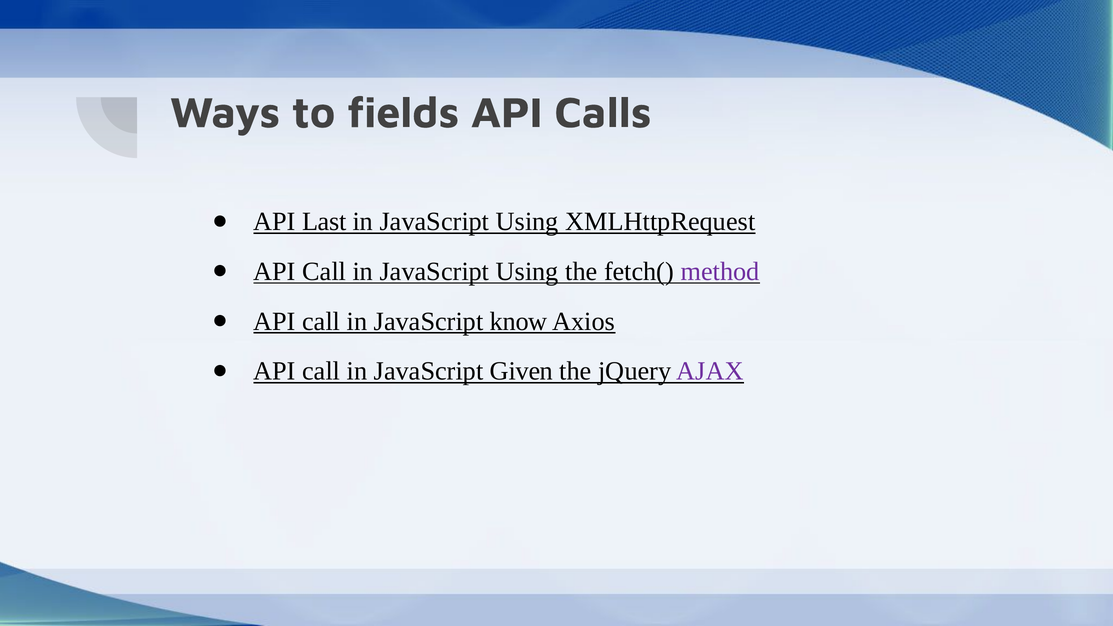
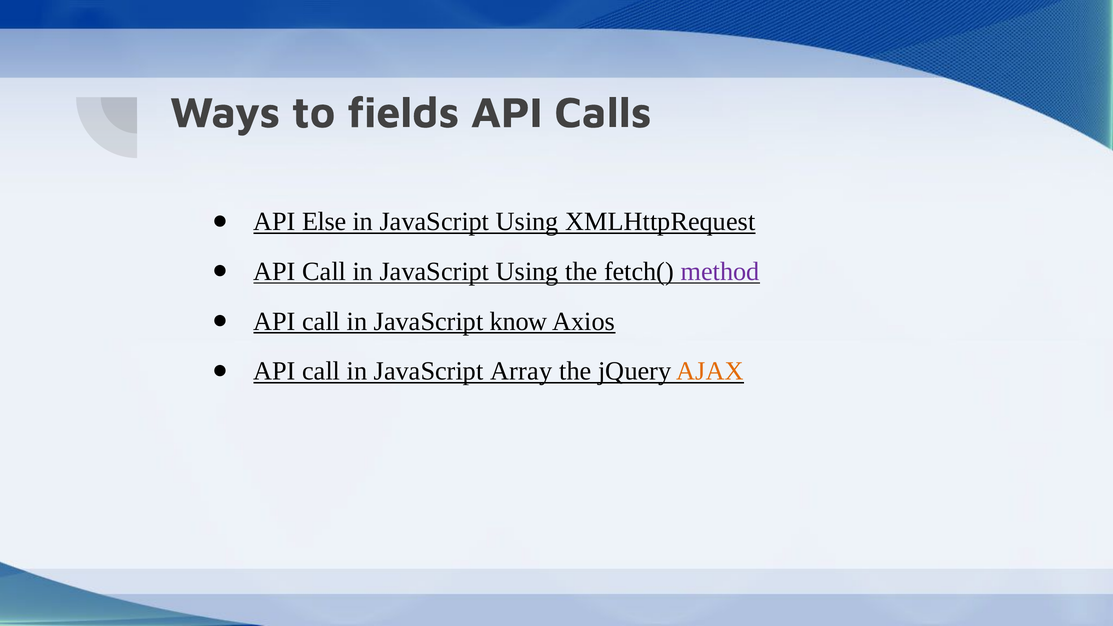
Last: Last -> Else (324, 222)
Given: Given -> Array (521, 371)
AJAX colour: purple -> orange (710, 371)
